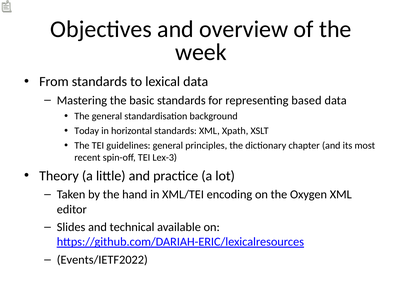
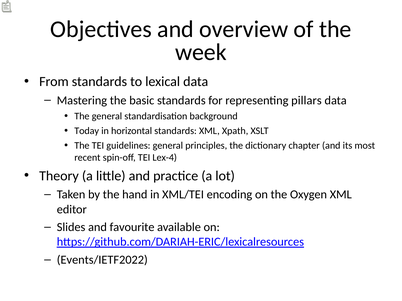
based: based -> pillars (306, 100)
Lex-3: Lex-3 -> Lex-4 (165, 158)
technical: technical -> favourite (132, 228)
